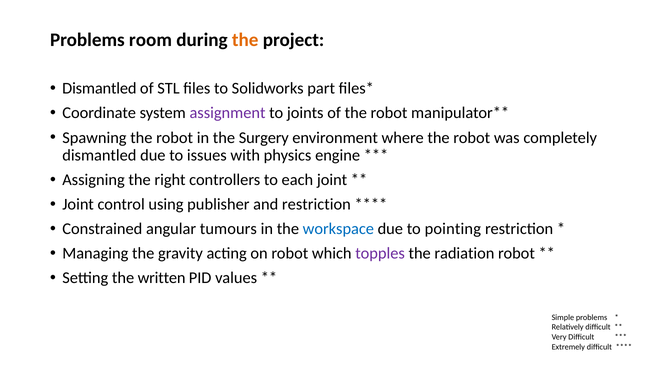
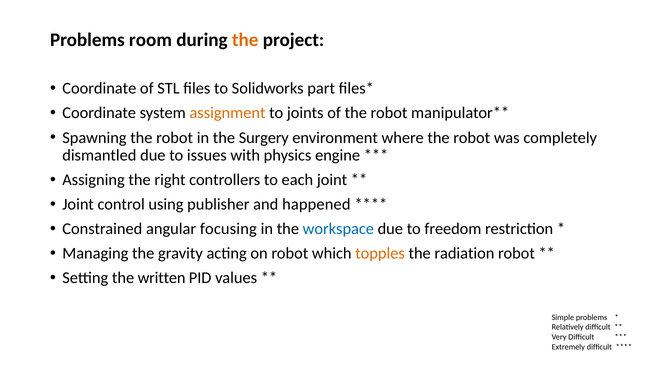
Dismantled: Dismantled -> Coordinate (99, 89)
assignment colour: purple -> orange (228, 113)
and restriction: restriction -> happened (316, 204)
tumours: tumours -> focusing (228, 229)
pointing: pointing -> freedom (453, 229)
topples colour: purple -> orange (380, 253)
